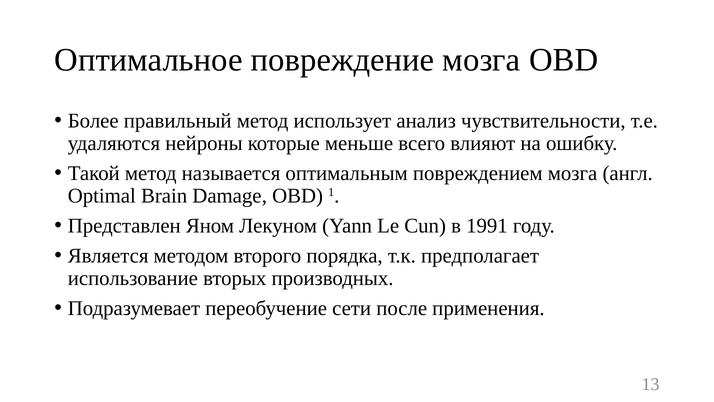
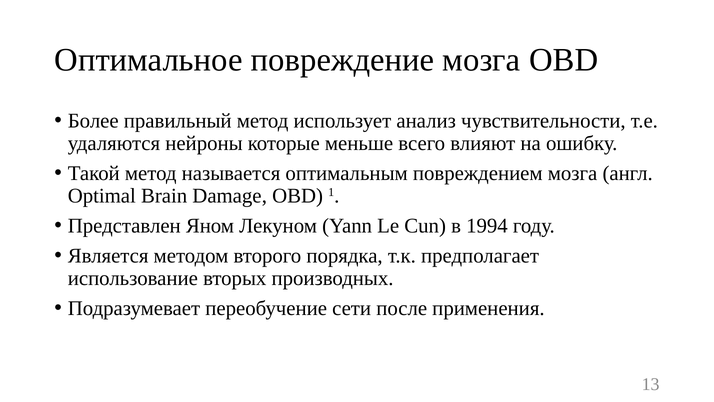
1991: 1991 -> 1994 (487, 226)
